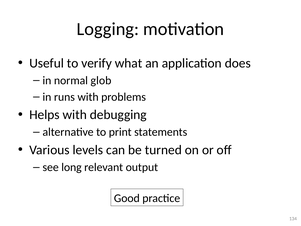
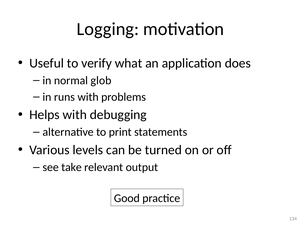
long: long -> take (72, 167)
